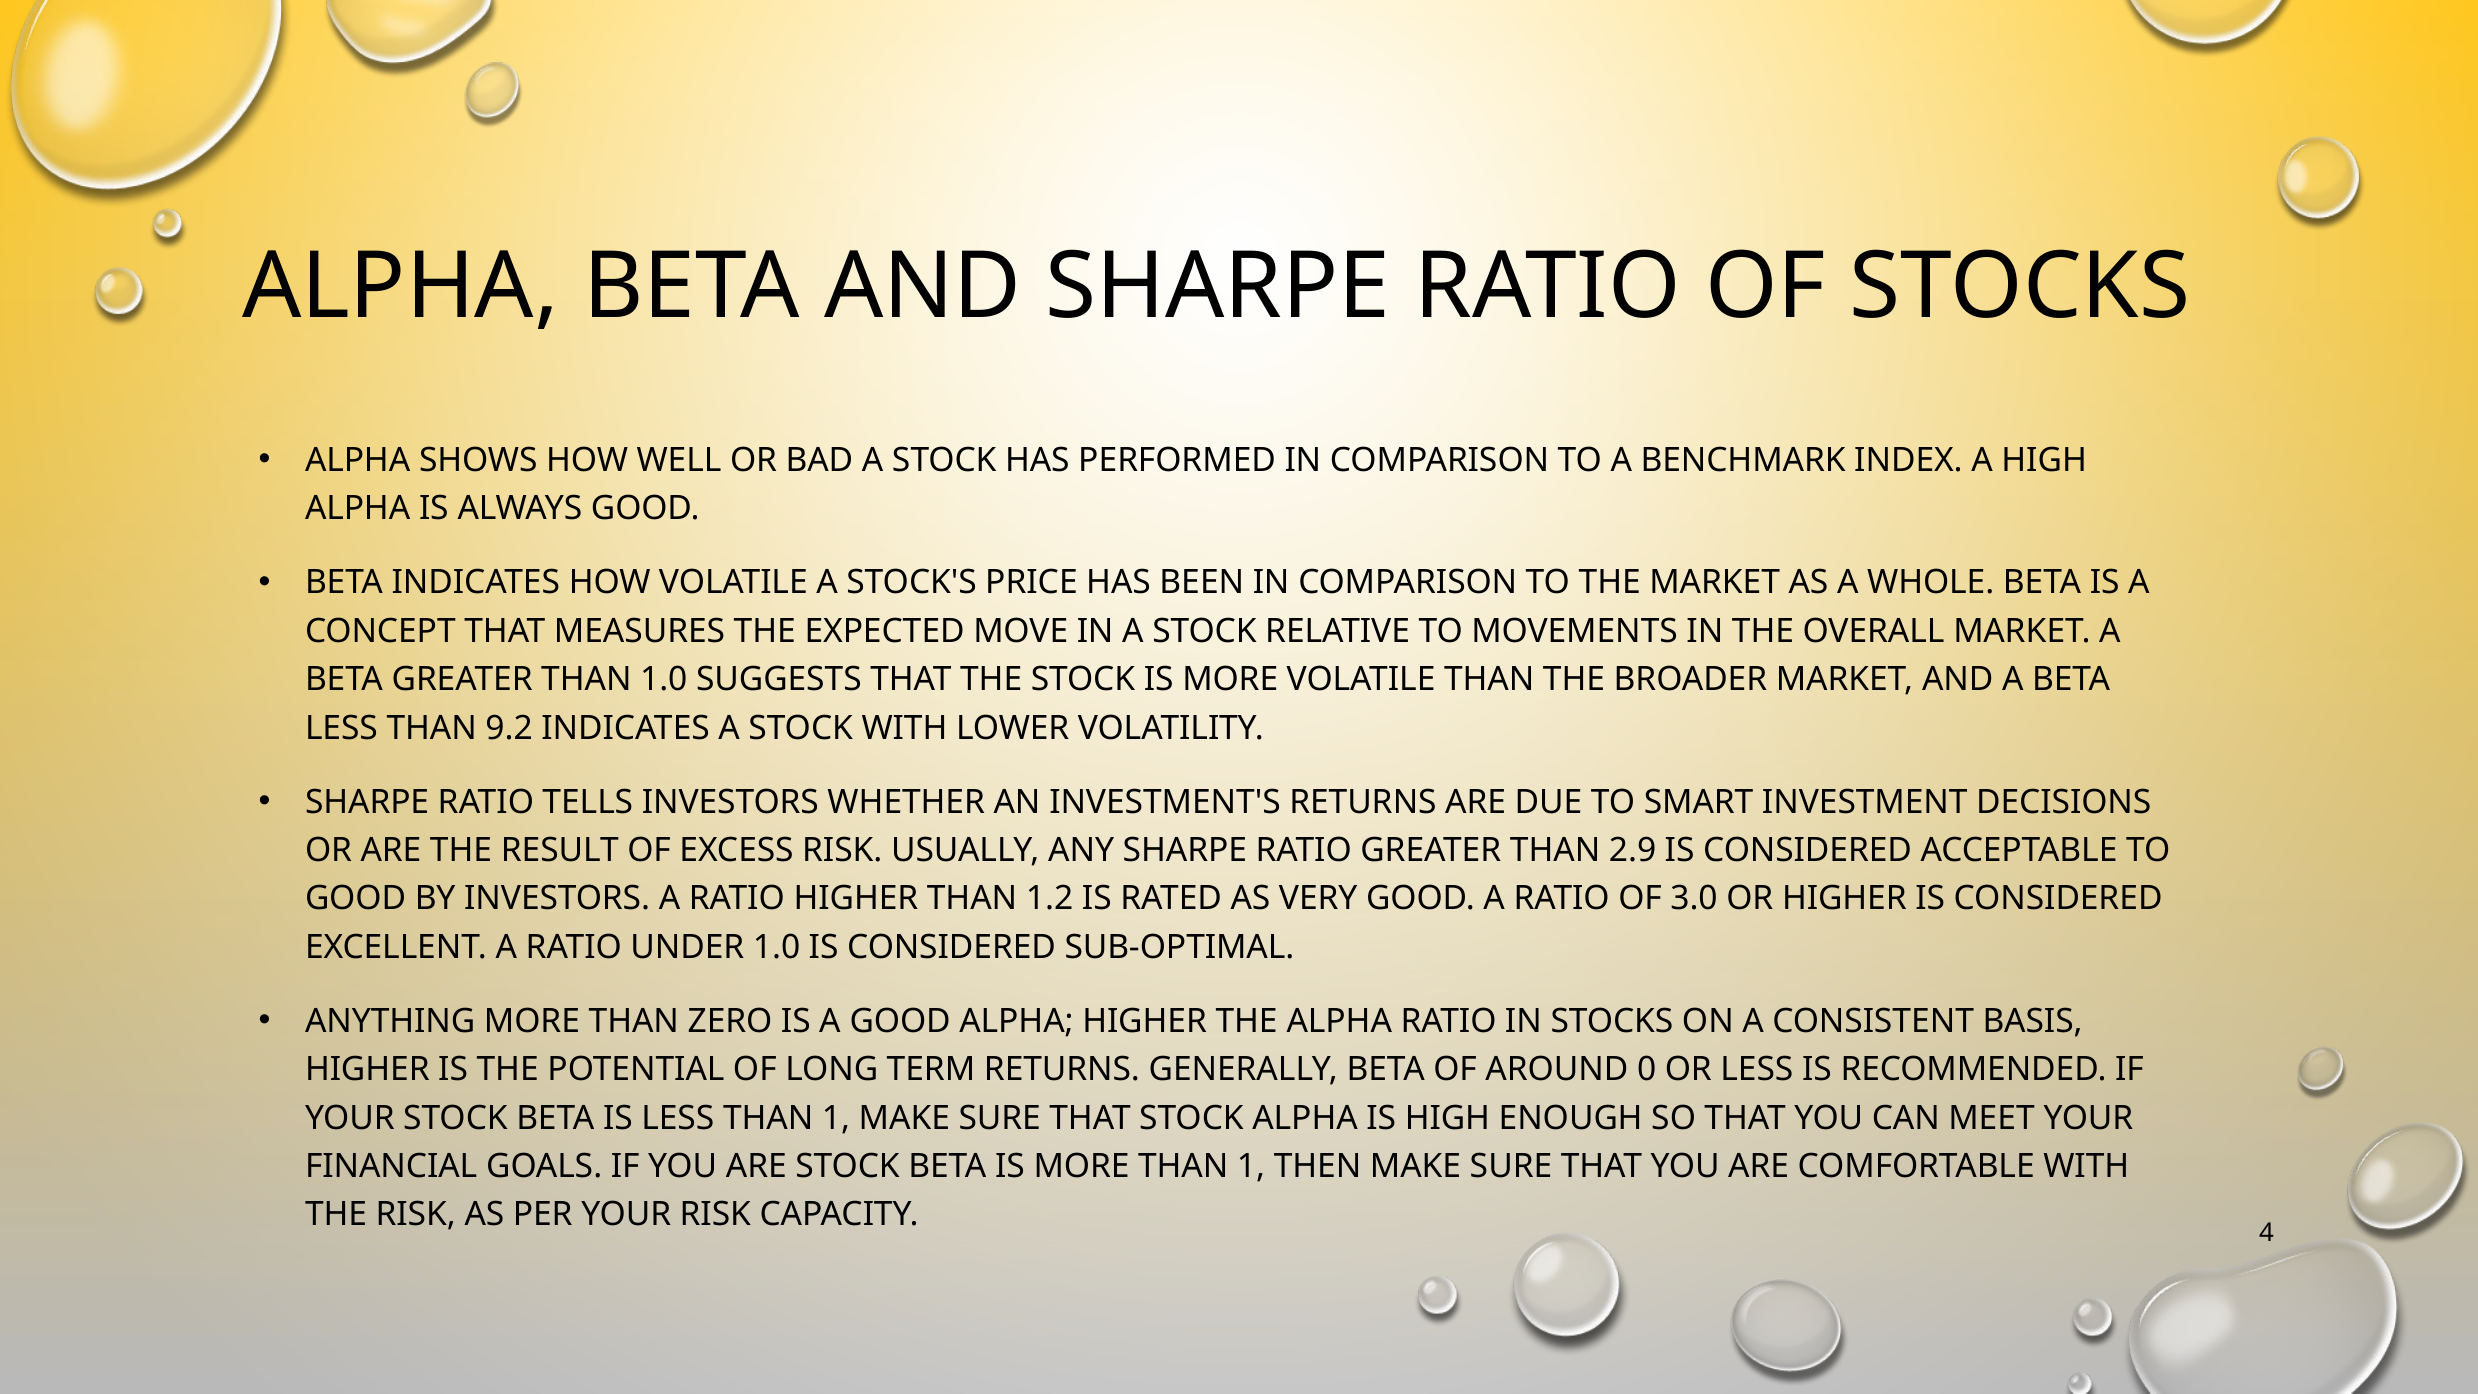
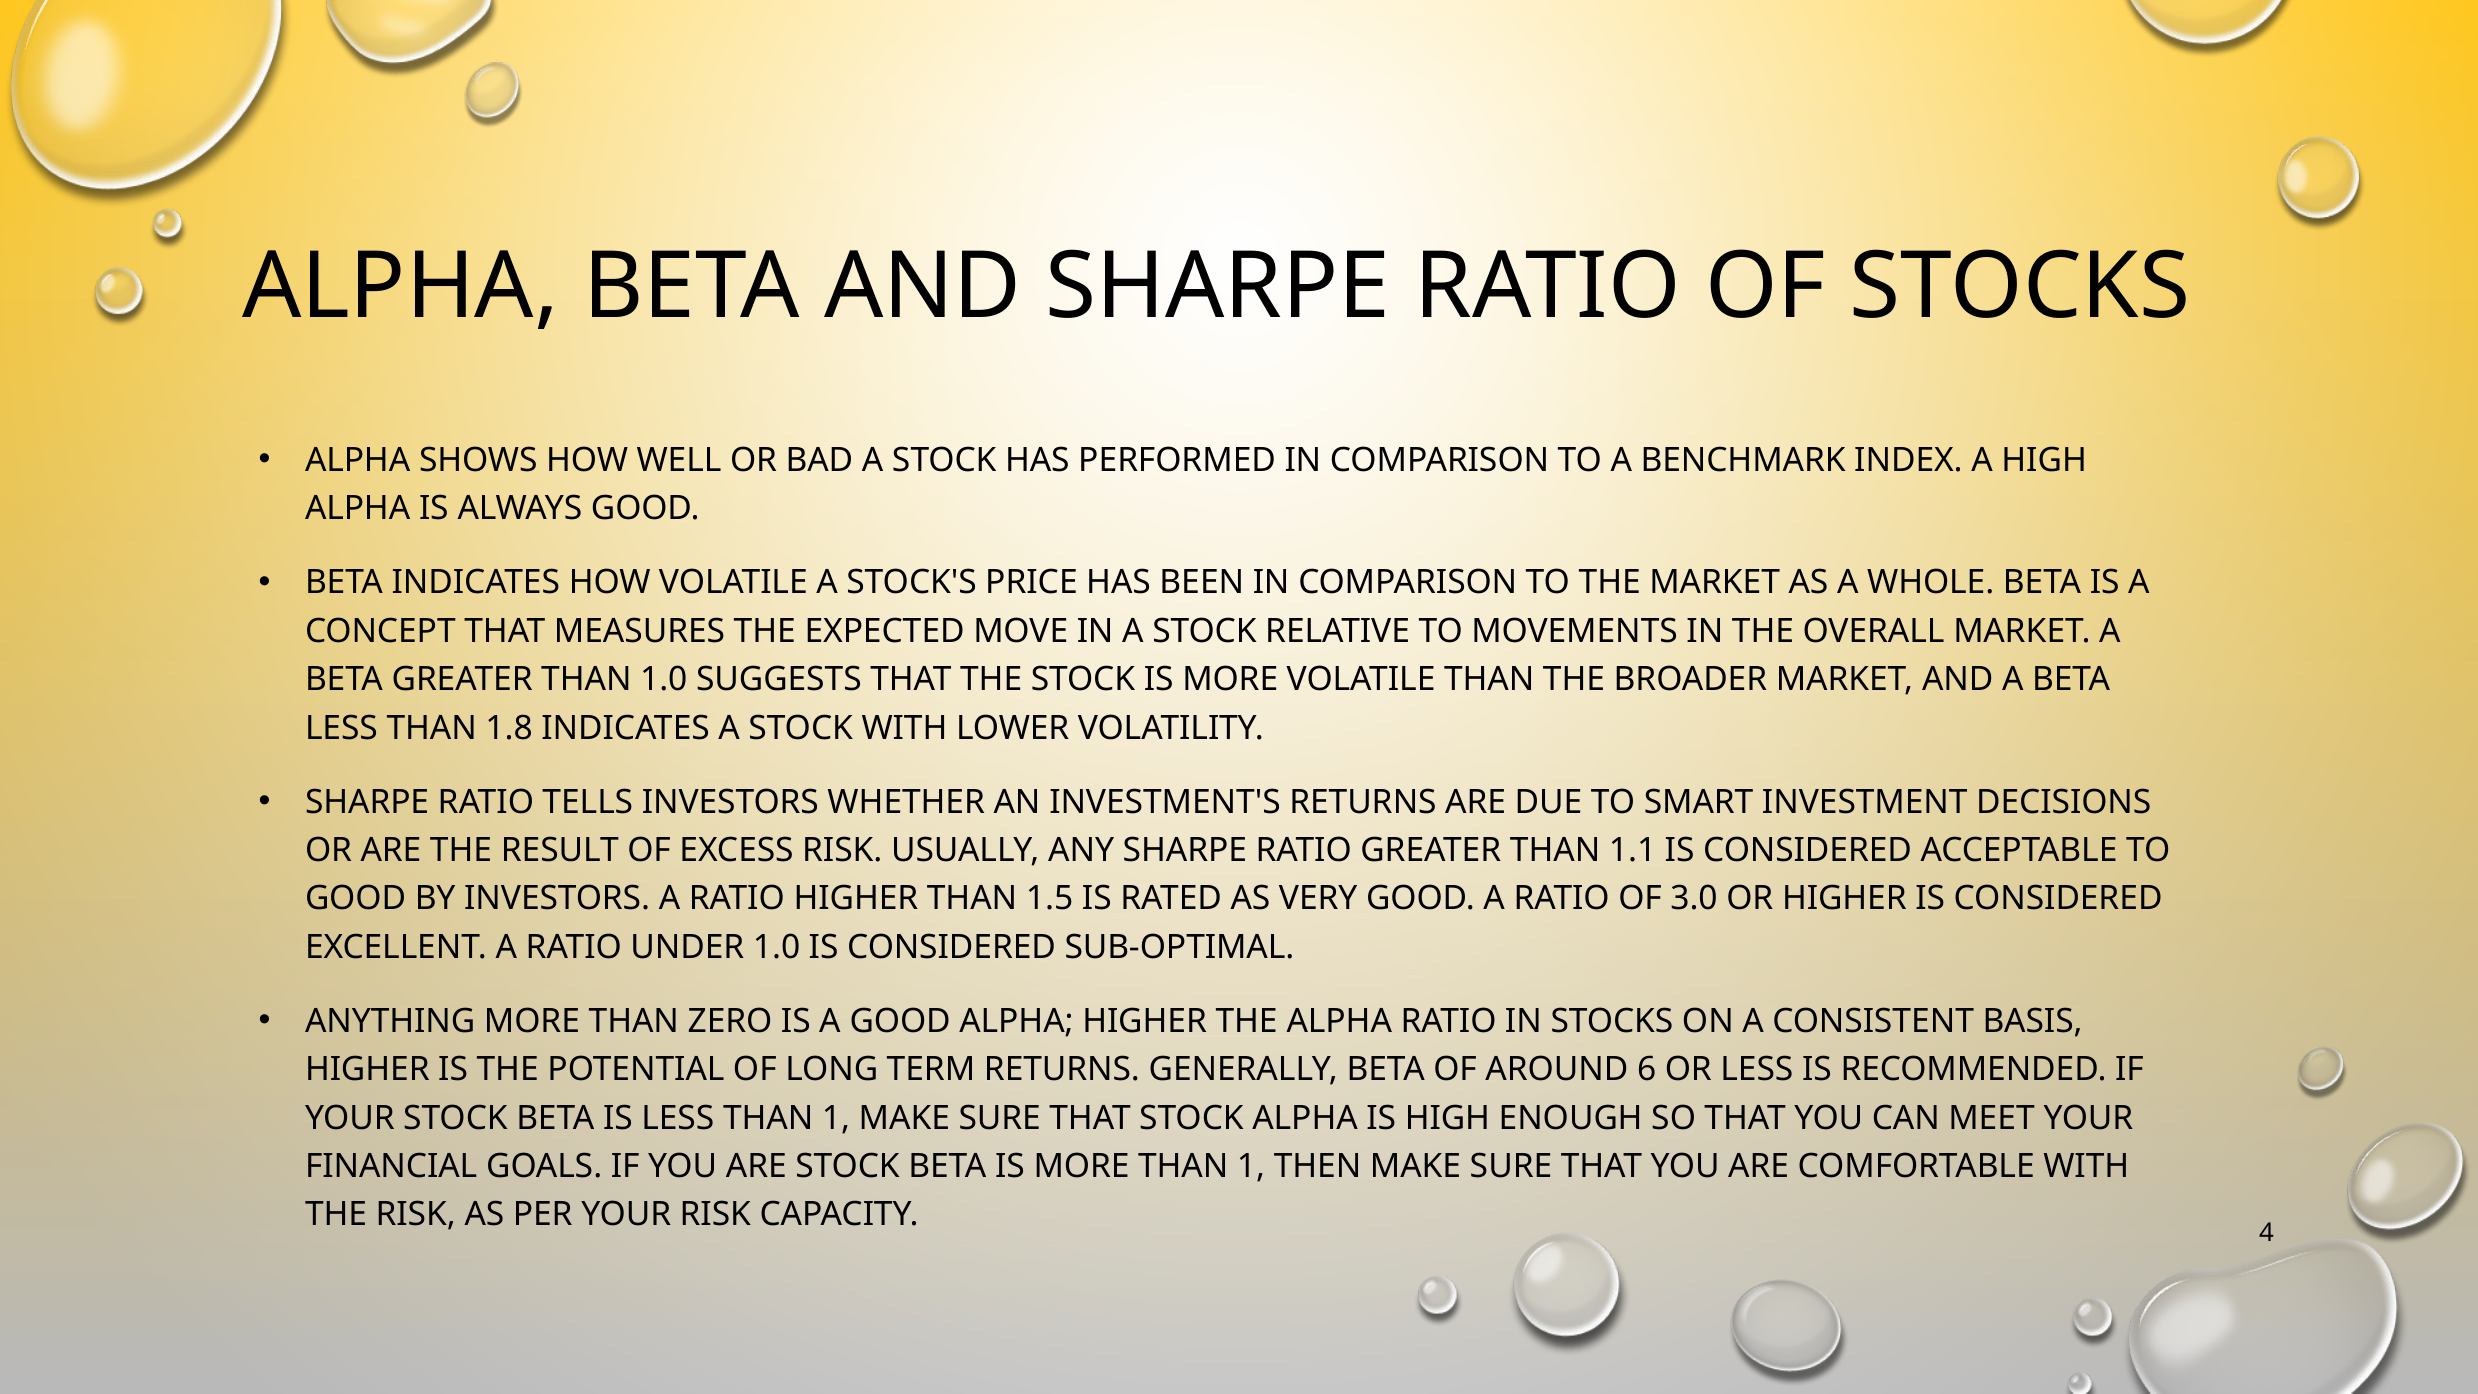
9.2: 9.2 -> 1.8 (509, 728)
2.9: 2.9 -> 1.1 (1633, 850)
1.2: 1.2 -> 1.5 (1050, 899)
0: 0 -> 6 (1647, 1070)
